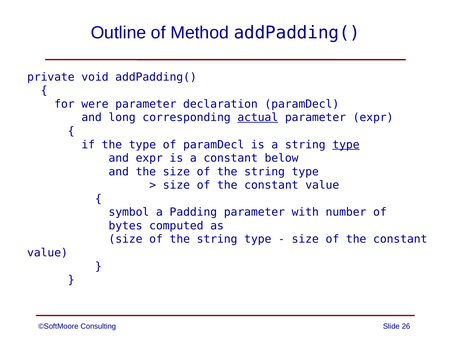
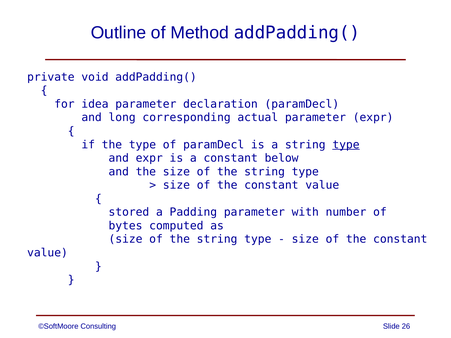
were: were -> idea (95, 104)
actual underline: present -> none (258, 118)
symbol: symbol -> stored (129, 212)
